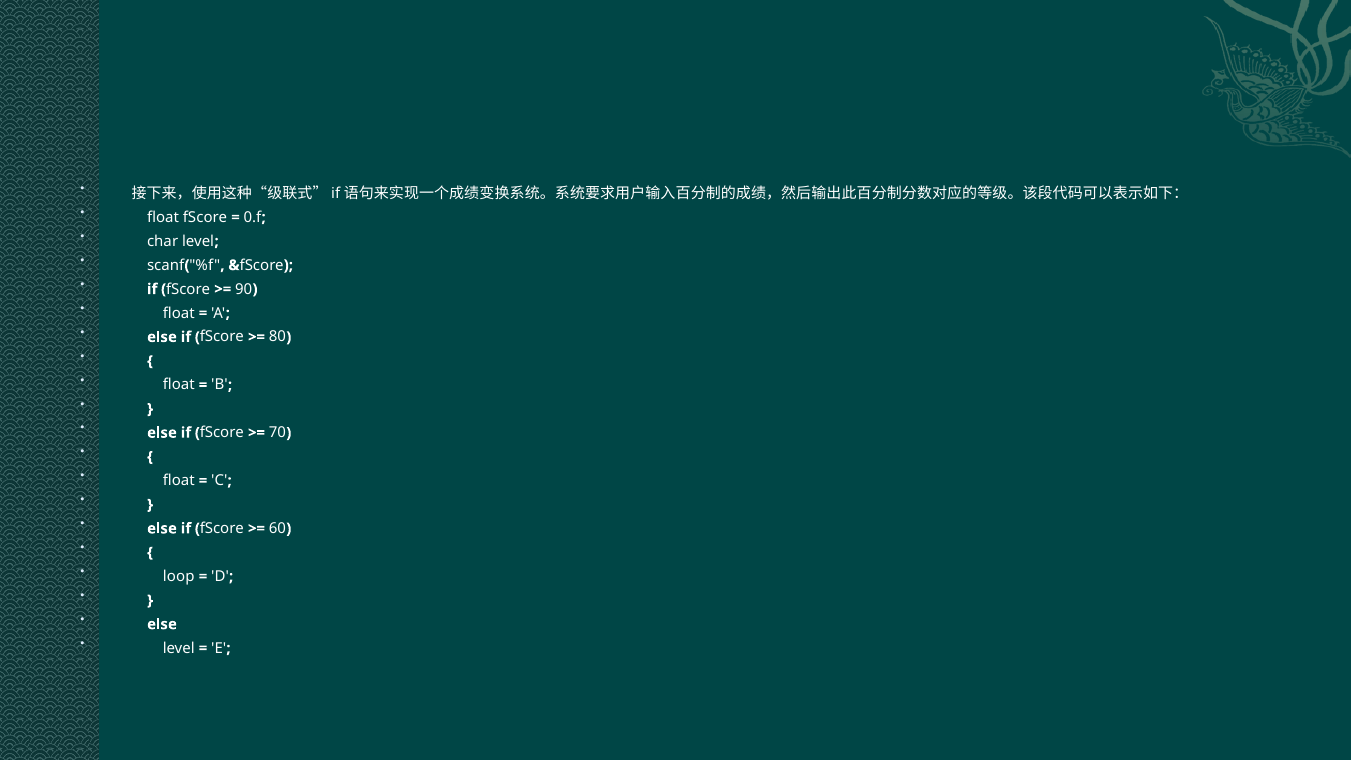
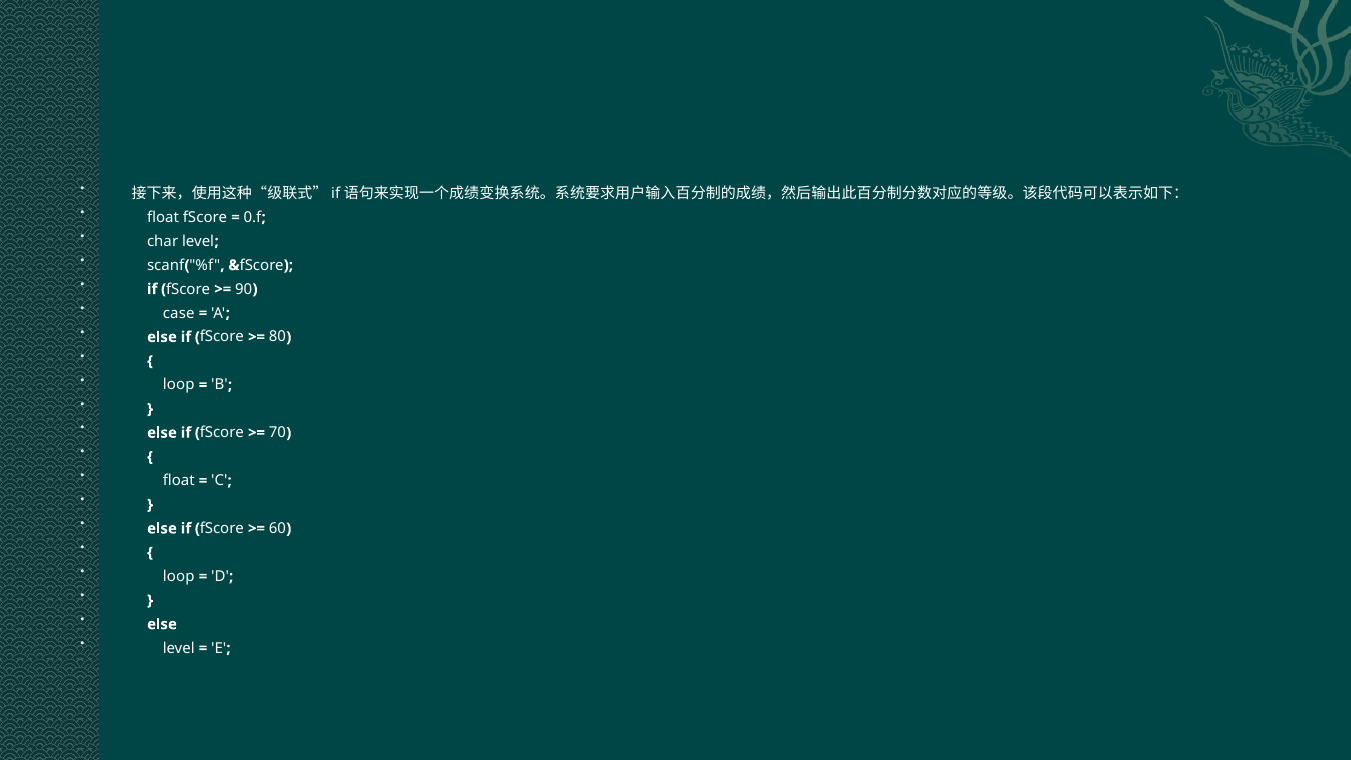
float: float -> case (179, 313)
float: float -> loop (179, 385)
